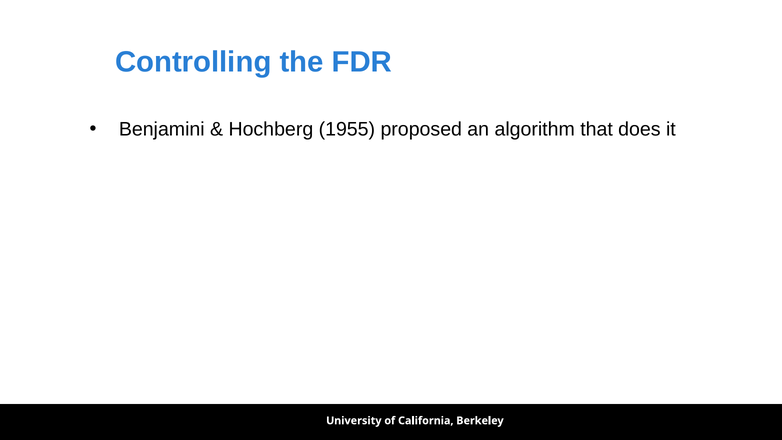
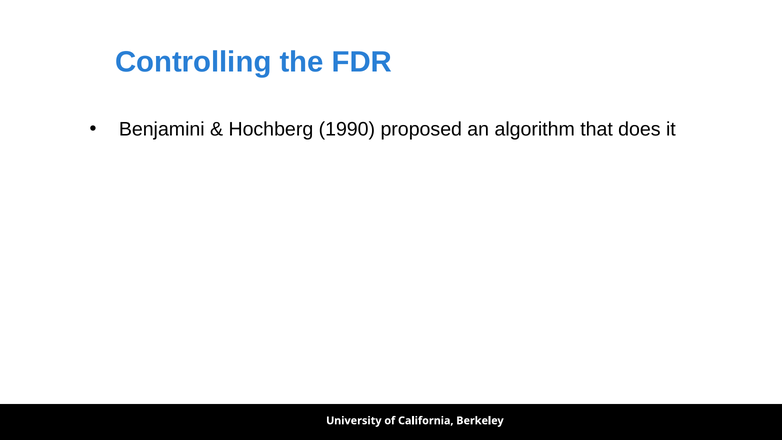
1955: 1955 -> 1990 (347, 129)
